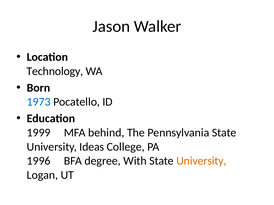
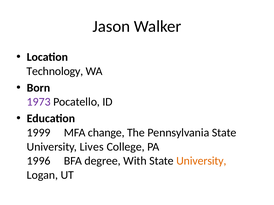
1973 colour: blue -> purple (39, 102)
behind: behind -> change (106, 133)
Ideas: Ideas -> Lives (92, 147)
